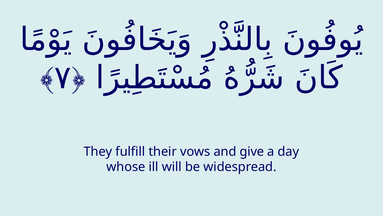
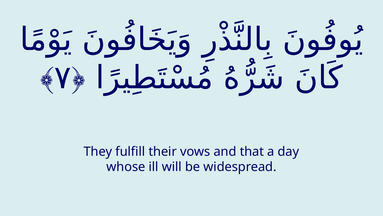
give: give -> that (252, 151)
